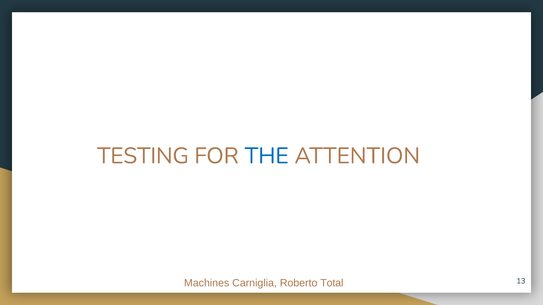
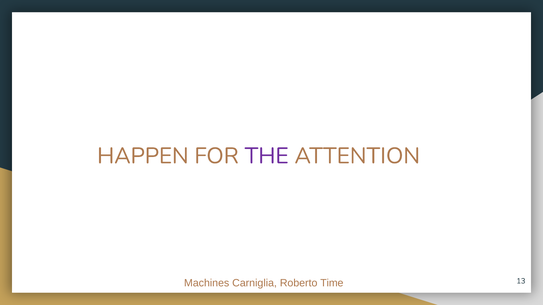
TESTING: TESTING -> HAPPEN (143, 156)
THE colour: blue -> purple (267, 156)
Total: Total -> Time (332, 283)
